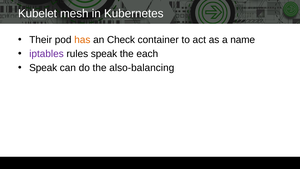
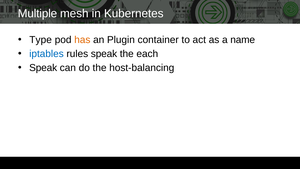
Kubelet: Kubelet -> Multiple (37, 13)
Their: Their -> Type (41, 40)
Check: Check -> Plugin (121, 40)
iptables colour: purple -> blue (46, 54)
also-balancing: also-balancing -> host-balancing (142, 68)
